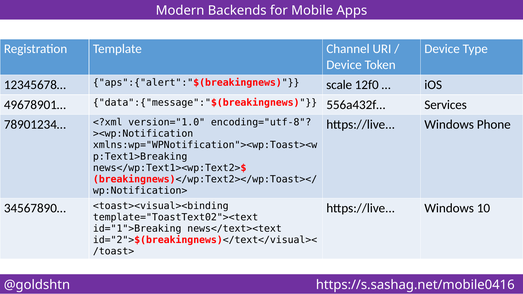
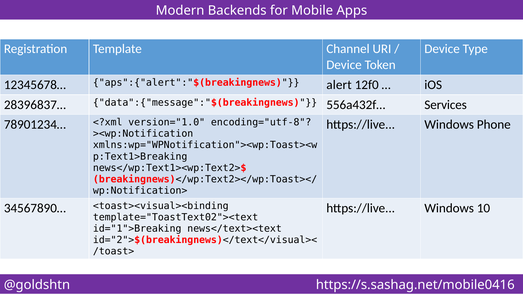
scale: scale -> alert (339, 85)
49678901…: 49678901… -> 28396837… (35, 105)
